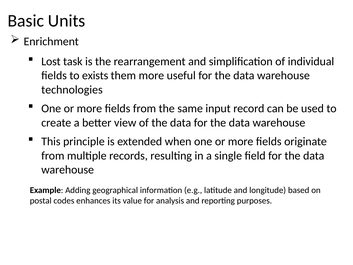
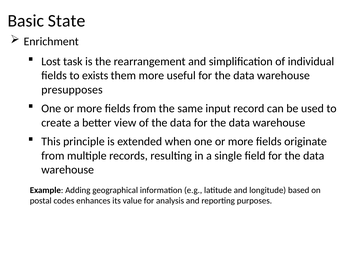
Units: Units -> State (67, 21)
technologies: technologies -> presupposes (72, 90)
